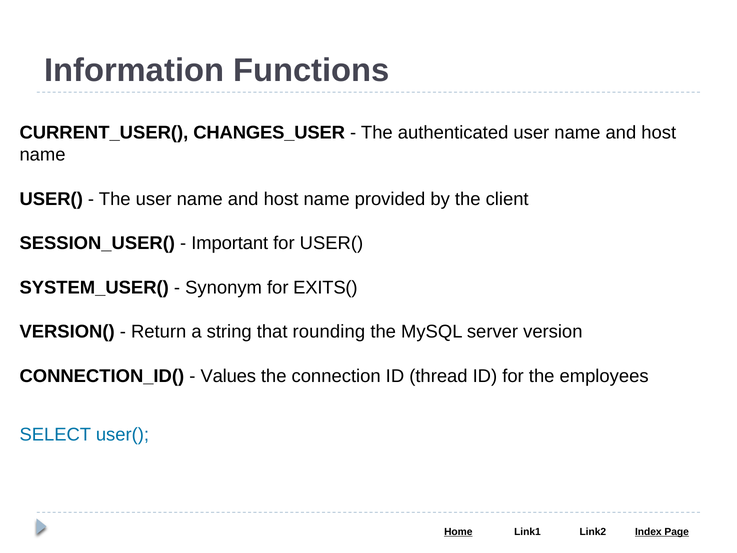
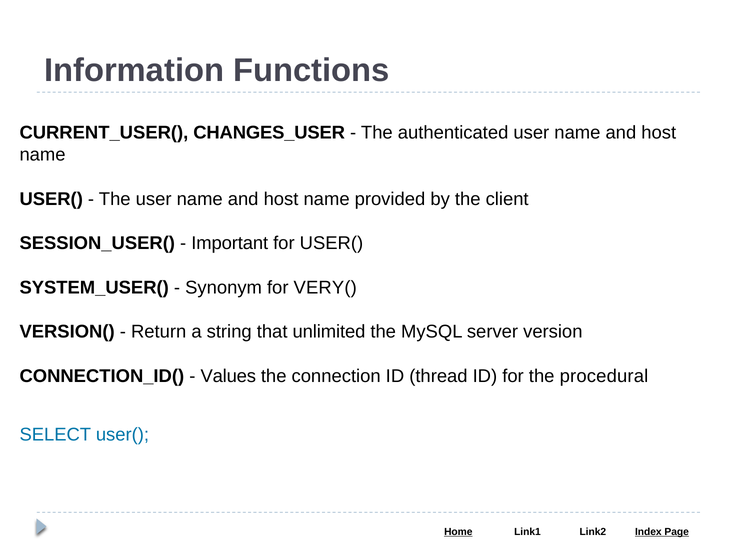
EXITS(: EXITS( -> VERY( (325, 287)
rounding: rounding -> unlimited (329, 332)
employees: employees -> procedural (604, 376)
